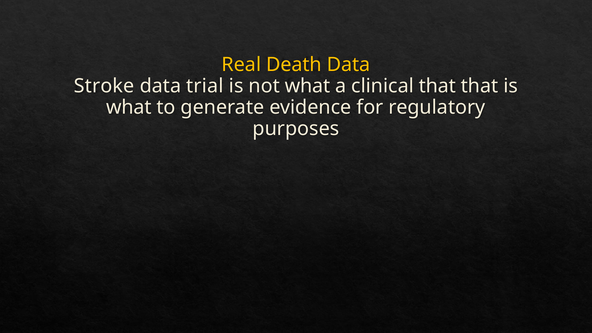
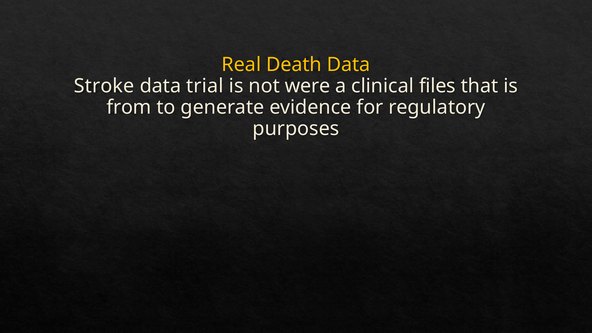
not what: what -> were (308, 86)
clinical that: that -> files (437, 86)
what: what -> from (129, 107)
